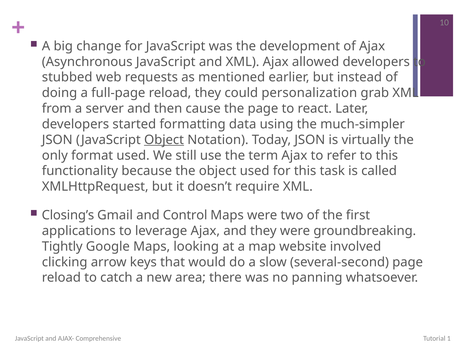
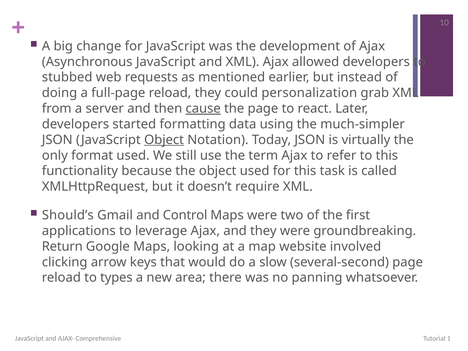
cause underline: none -> present (203, 109)
Closing’s: Closing’s -> Should’s (68, 215)
Tightly: Tightly -> Return (62, 246)
catch: catch -> types (116, 278)
